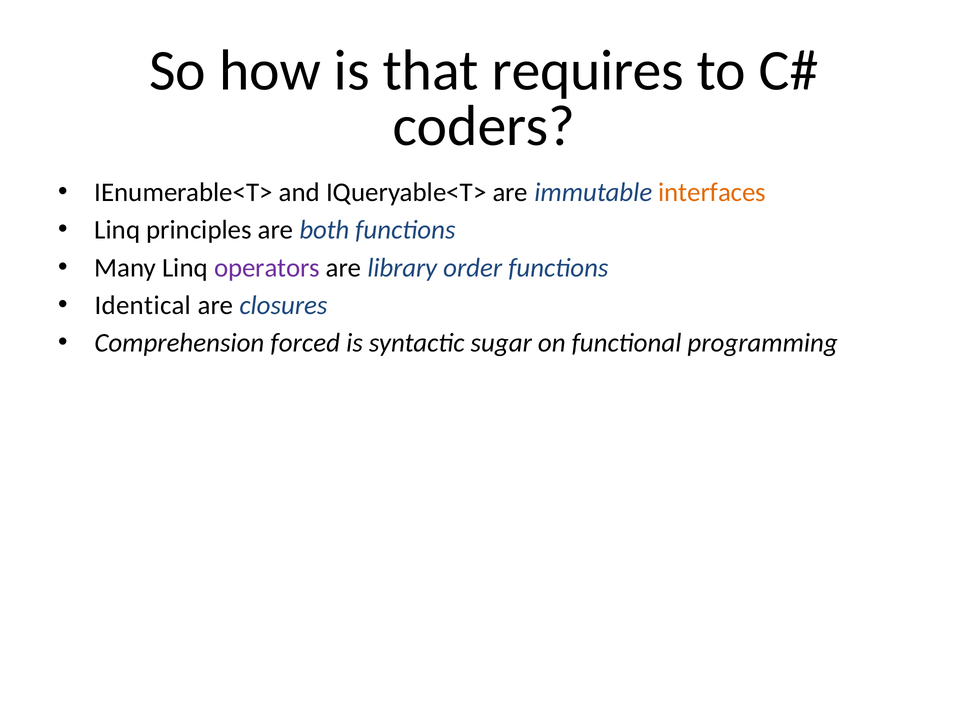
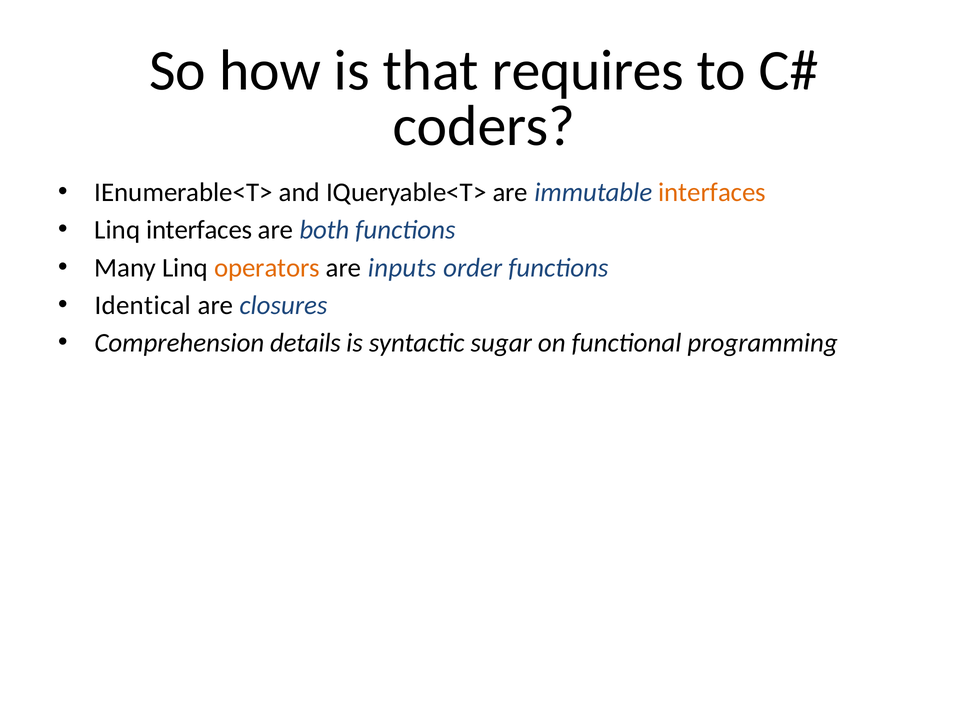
Linq principles: principles -> interfaces (199, 230)
operators colour: purple -> orange (267, 268)
library: library -> inputs (402, 268)
forced: forced -> details (305, 343)
